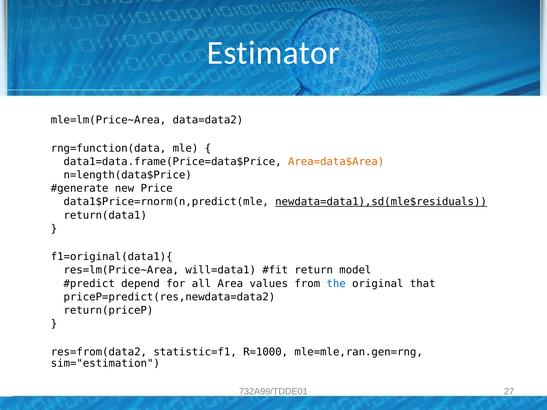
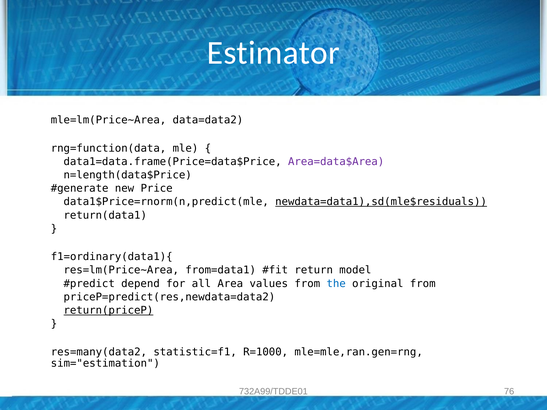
Area=data$Area colour: orange -> purple (336, 162)
f1=original(data1){: f1=original(data1){ -> f1=ordinary(data1){ (112, 257)
will=data1: will=data1 -> from=data1 (221, 270)
original that: that -> from (423, 284)
return(priceP underline: none -> present (108, 311)
res=from(data2: res=from(data2 -> res=many(data2 (99, 352)
27: 27 -> 76 (509, 392)
